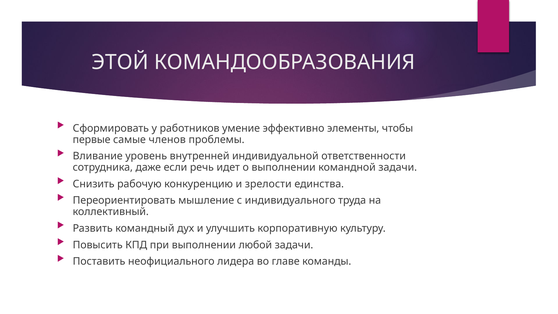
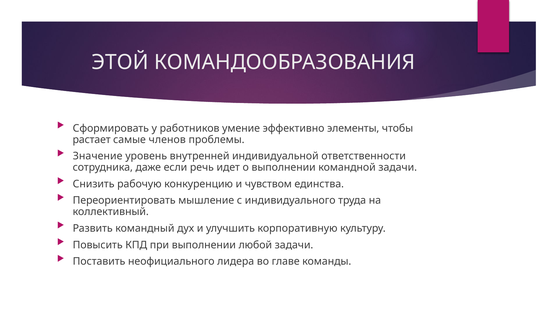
первые: первые -> растает (92, 140)
Вливание: Вливание -> Значение (98, 156)
зрелости: зрелости -> чувством (268, 184)
